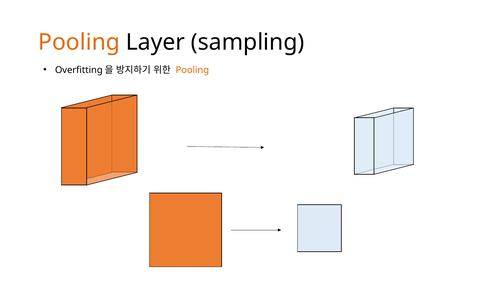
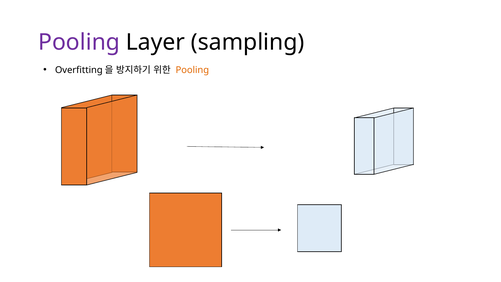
Pooling colour: orange -> purple (79, 42)
